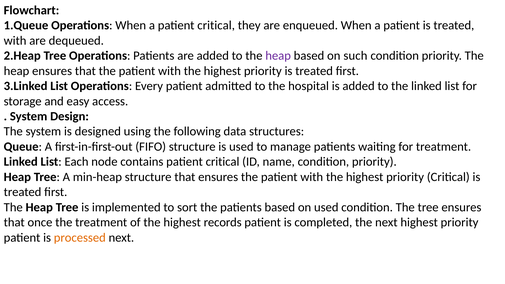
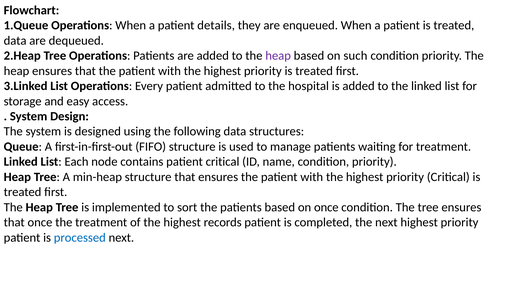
a patient critical: critical -> details (216, 25)
with: with -> data (15, 41)
on used: used -> once (326, 207)
processed colour: orange -> blue (80, 238)
